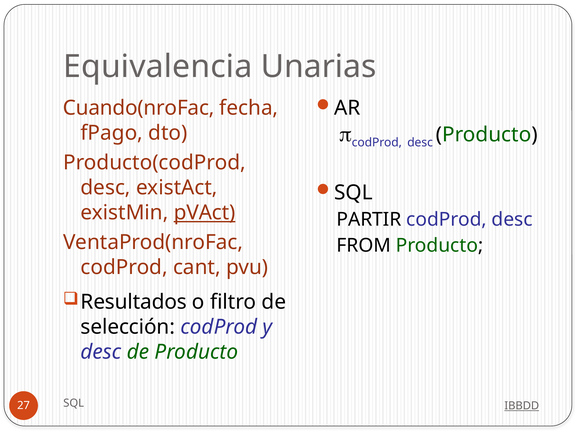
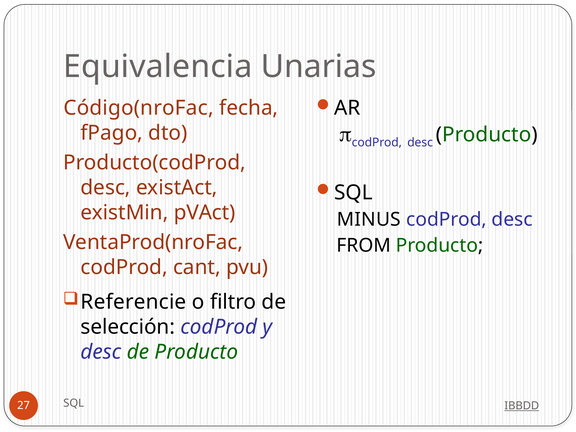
Cuando(nroFac: Cuando(nroFac -> Código(nroFac (138, 108)
pVAct underline: present -> none (205, 213)
PARTIR: PARTIR -> MINUS (369, 219)
Resultados: Resultados -> Referencie (133, 302)
